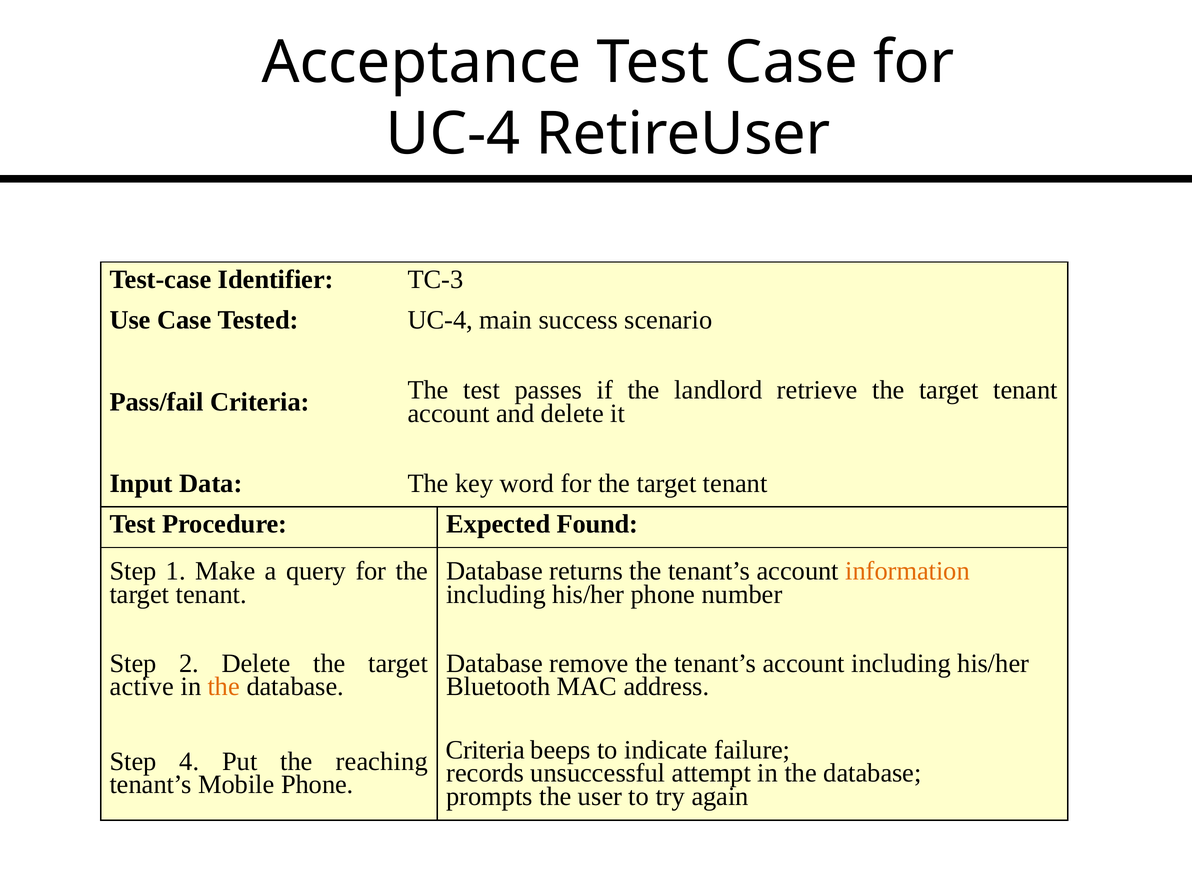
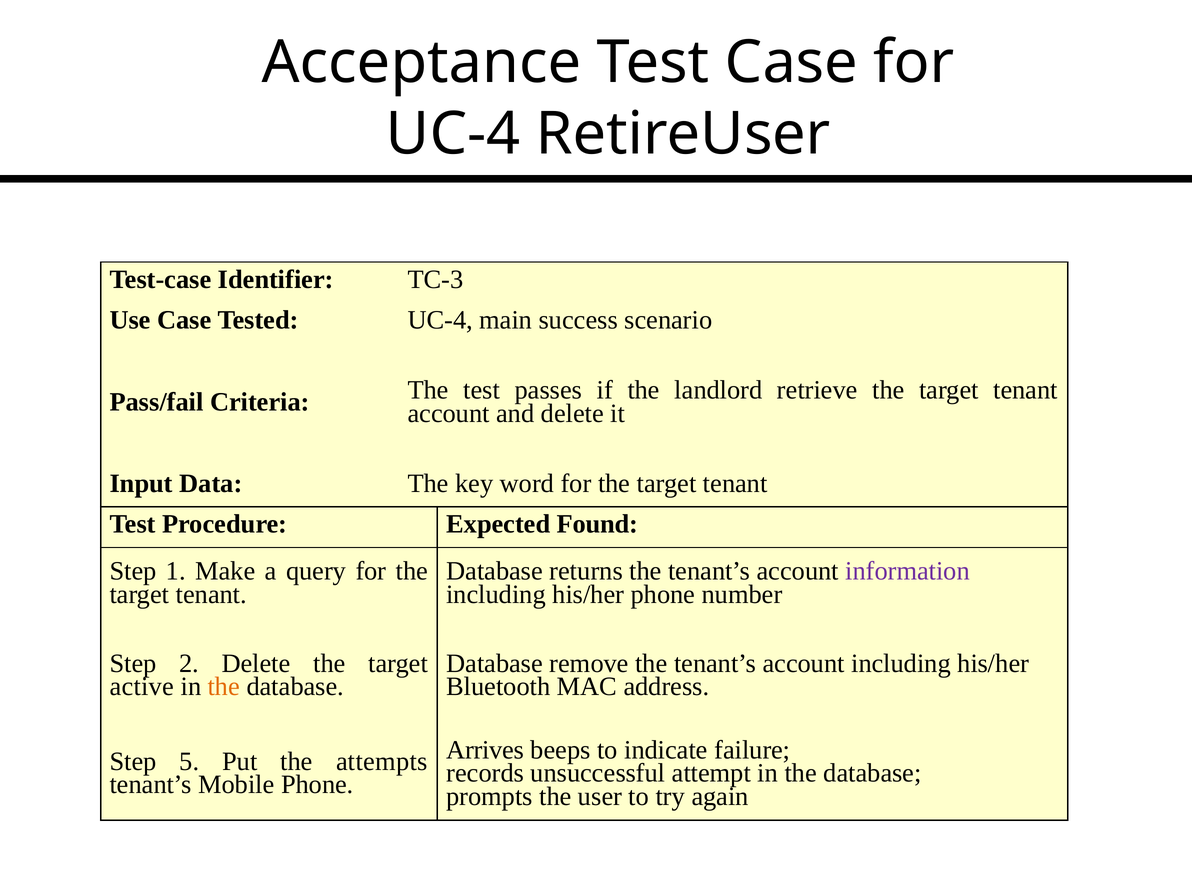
information colour: orange -> purple (908, 571)
Criteria: Criteria -> Arrives (485, 750)
4: 4 -> 5 (189, 762)
reaching: reaching -> attempts (382, 762)
